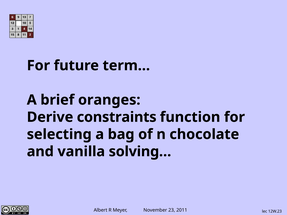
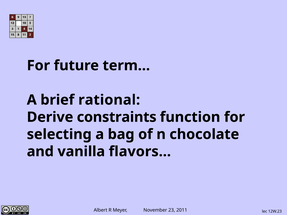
oranges: oranges -> rational (109, 100)
solving…: solving… -> flavors… (140, 152)
